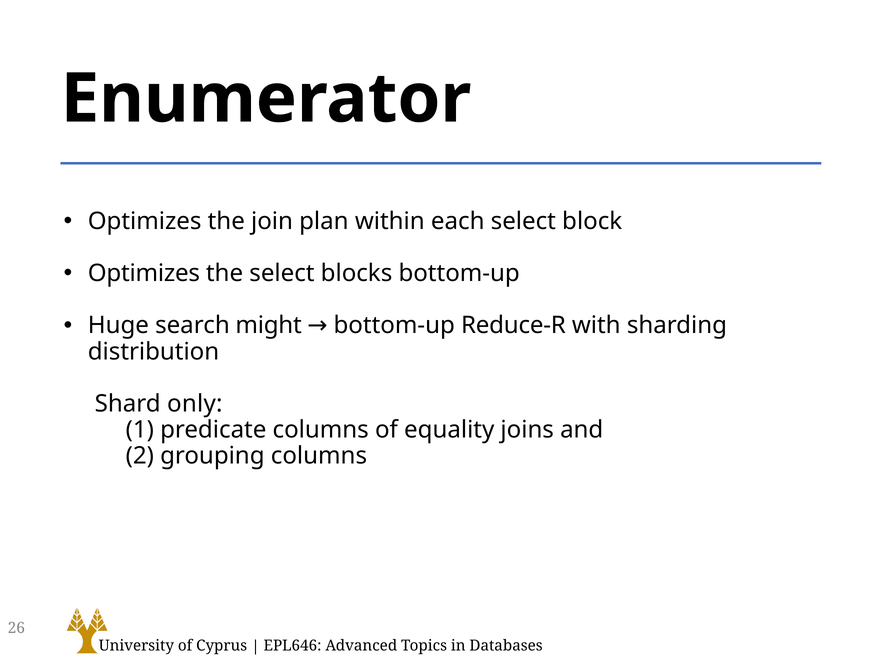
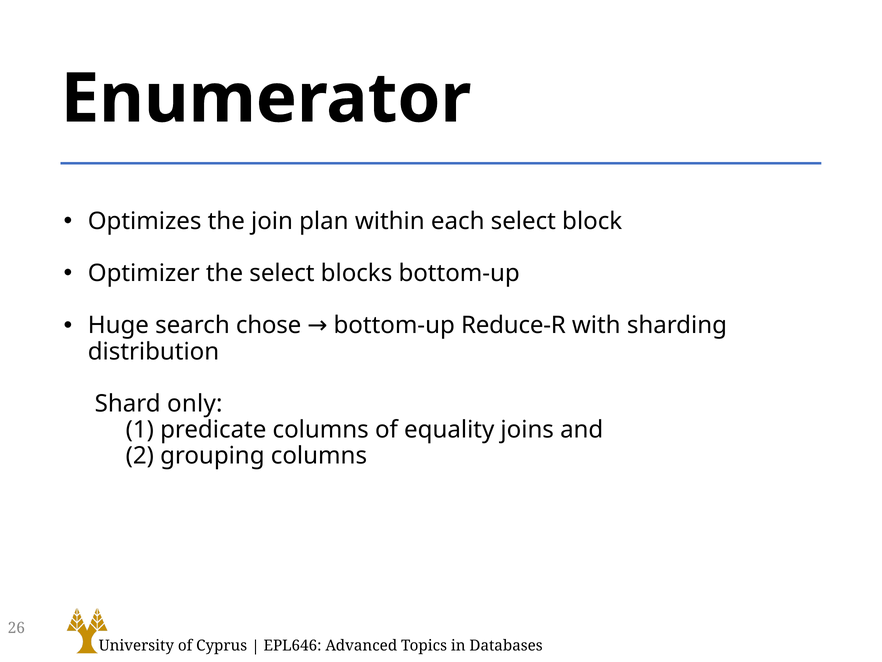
Optimizes: Optimizes -> Optimizer (144, 273)
might: might -> chose (269, 325)
